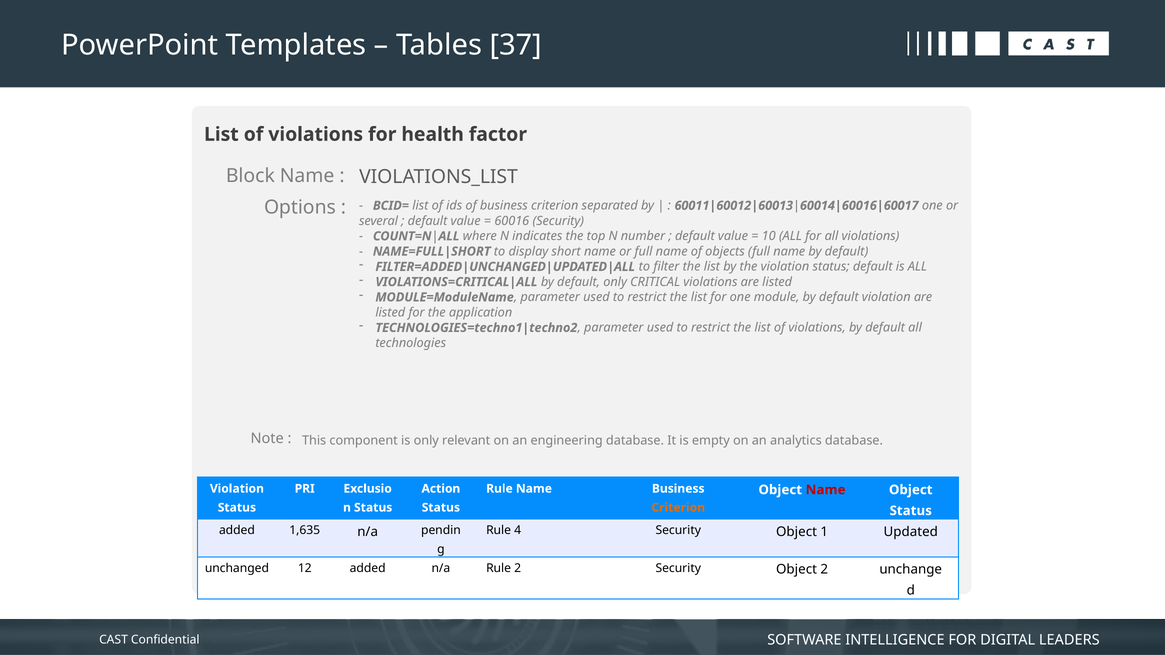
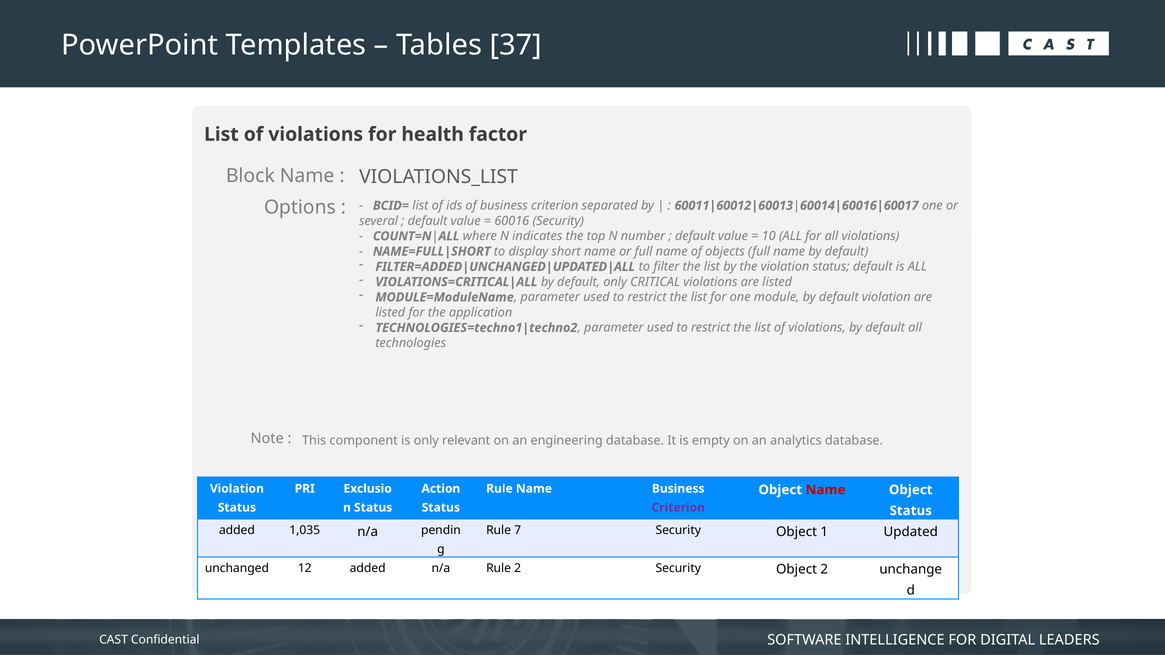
Criterion colour: orange -> purple (678, 508)
1,635: 1,635 -> 1,035 (305, 531)
4: 4 -> 7 (518, 531)
